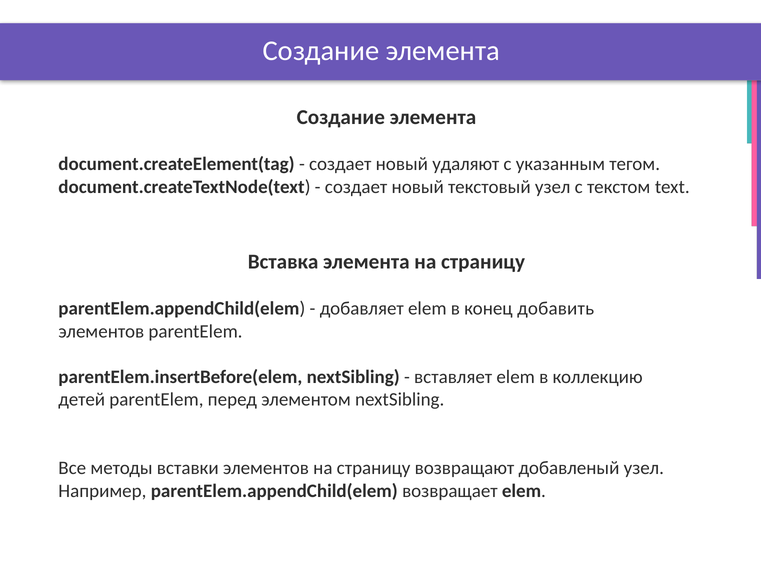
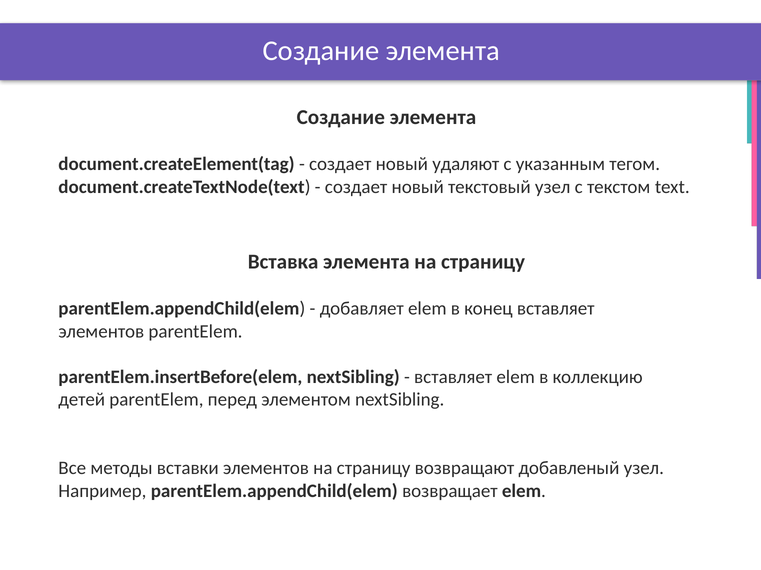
конец добавить: добавить -> вставляет (556, 309)
